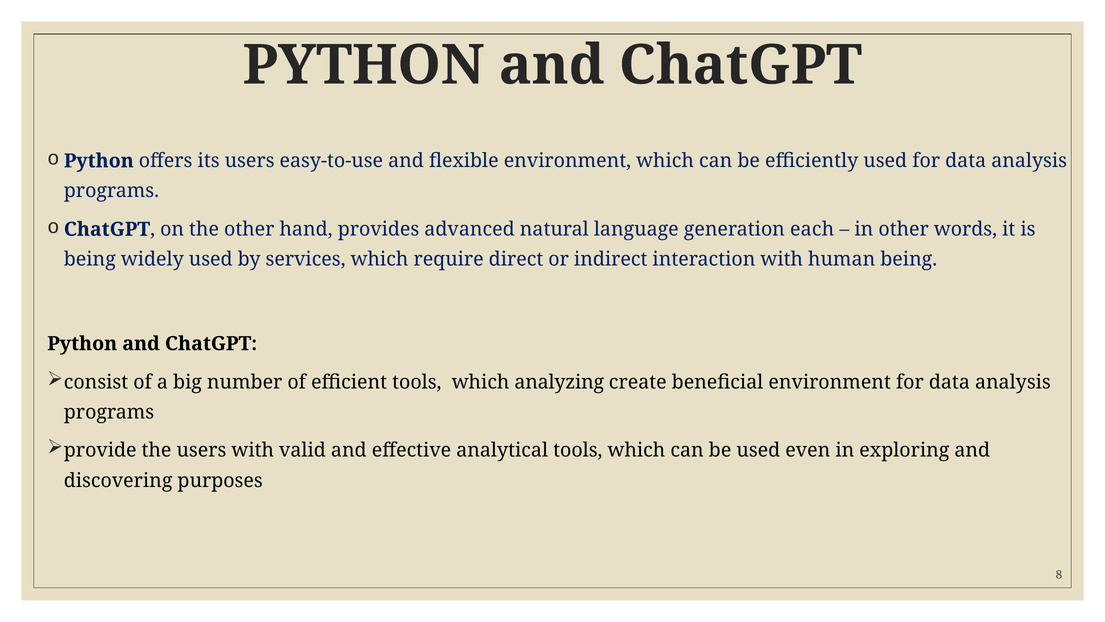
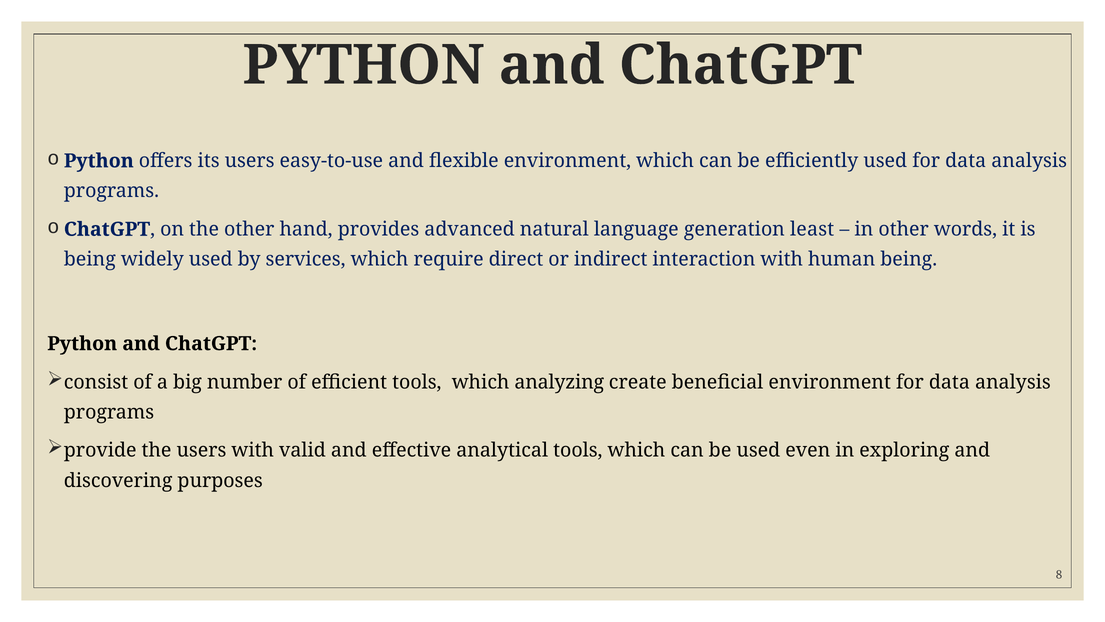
each: each -> least (812, 229)
